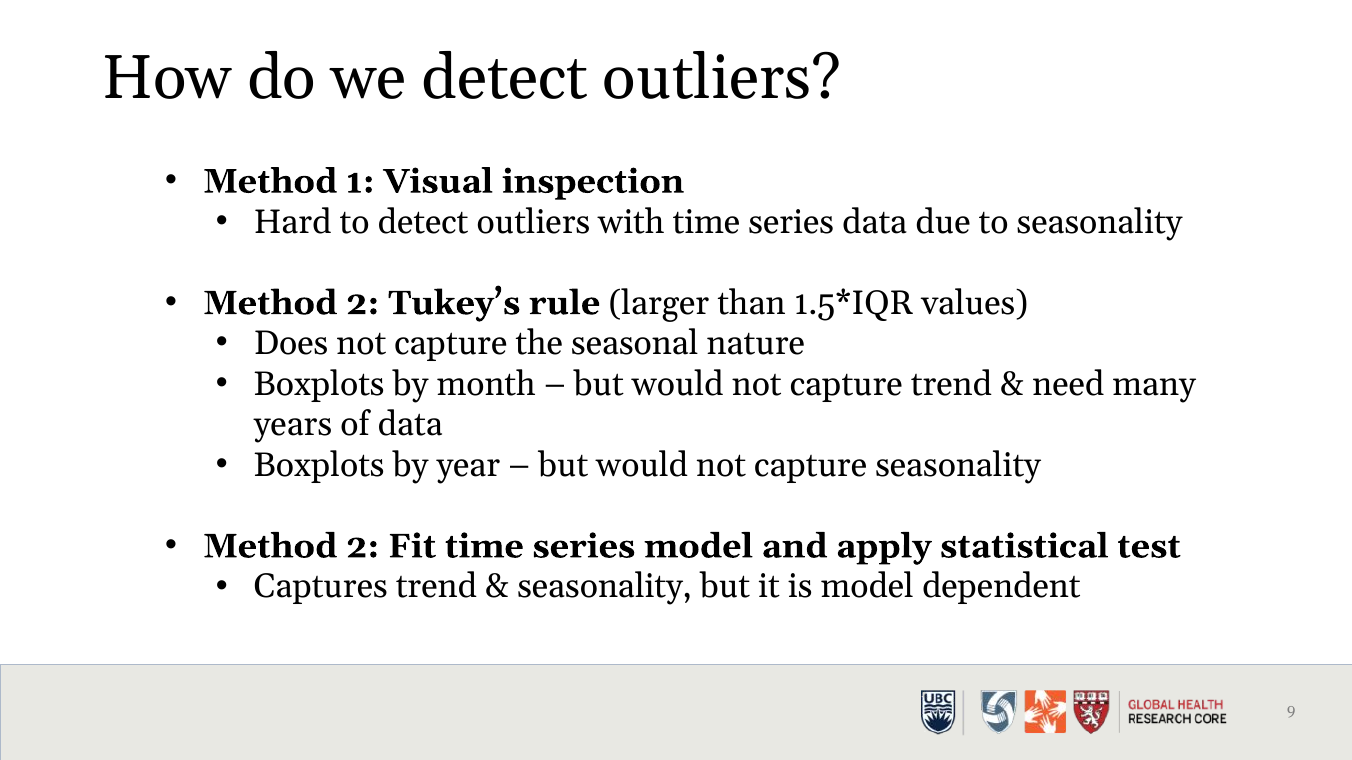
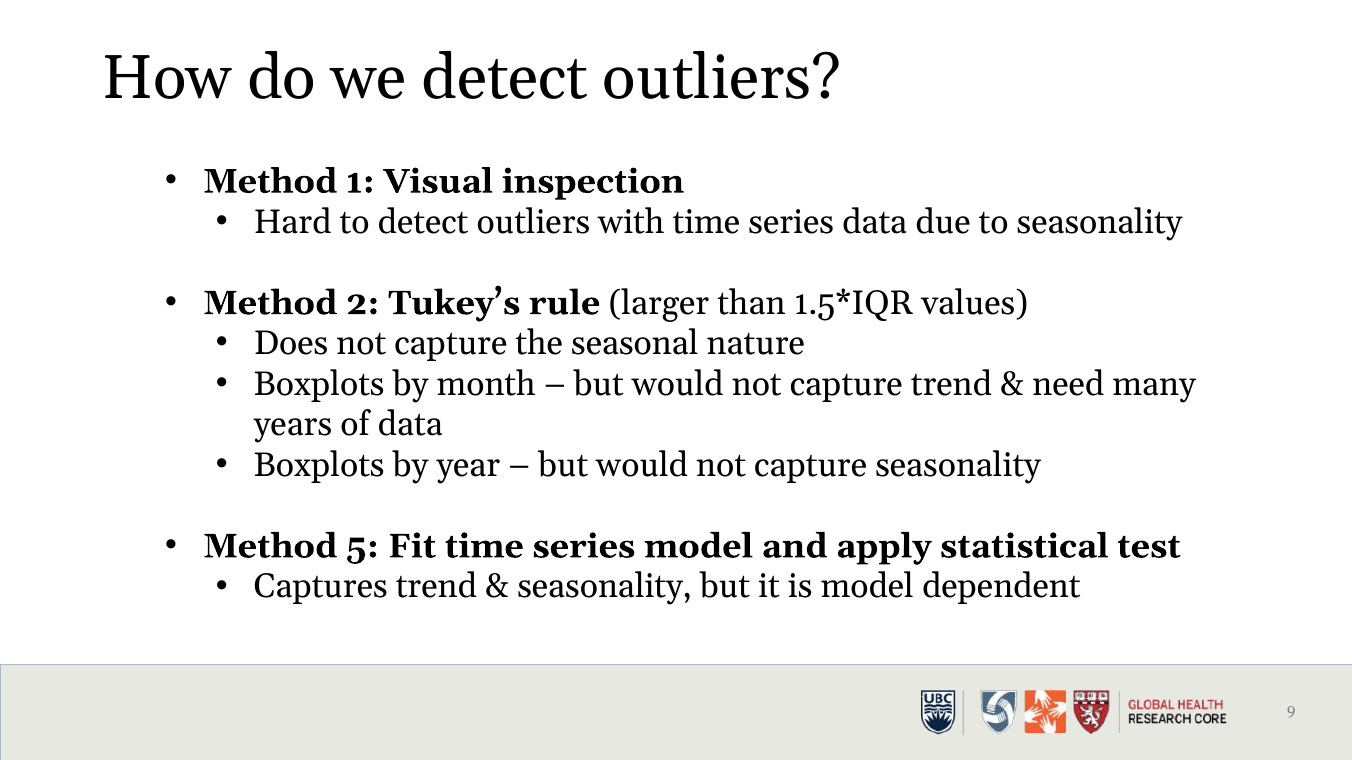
2: 2 -> 5 (363, 547)
